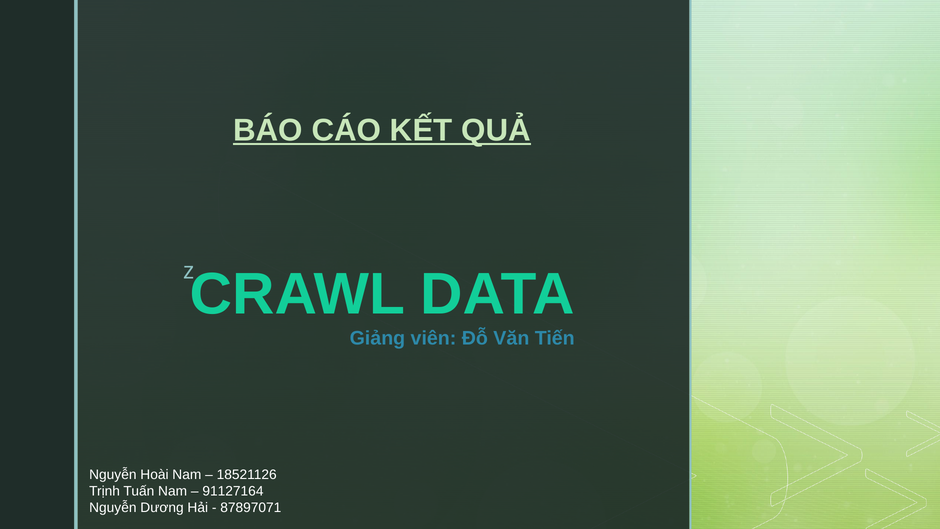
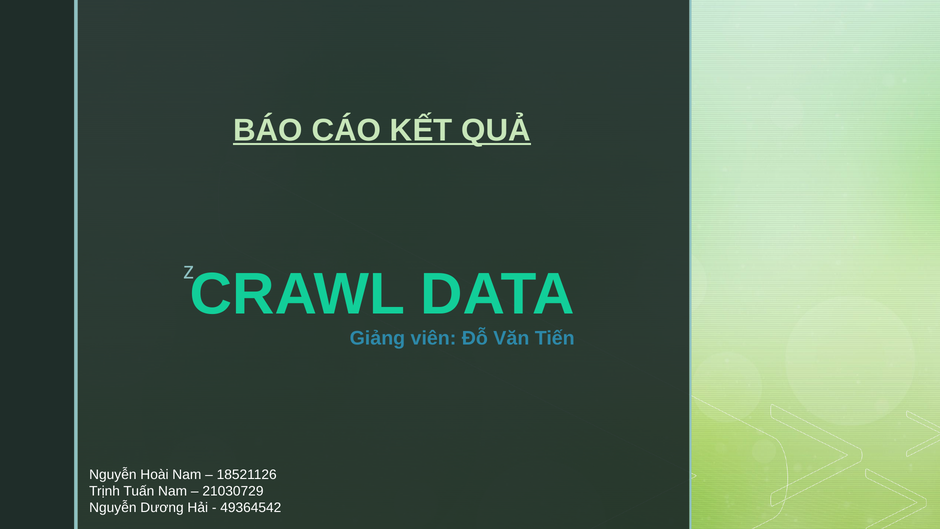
91127164: 91127164 -> 21030729 (233, 491)
87897071: 87897071 -> 49364542 (251, 507)
